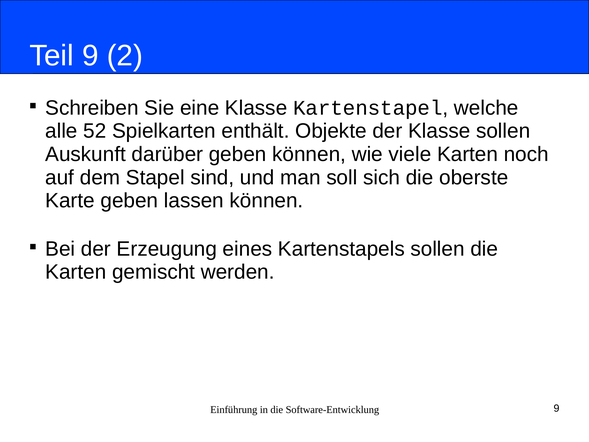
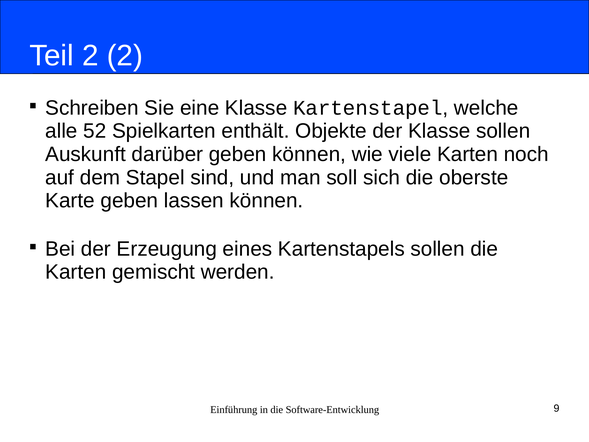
Teil 9: 9 -> 2 (90, 56)
